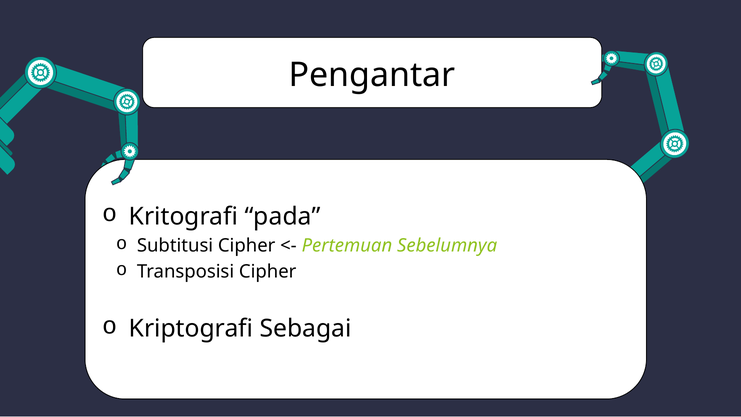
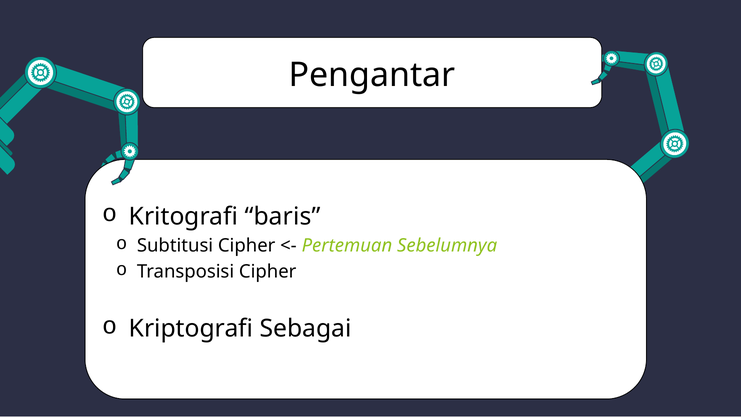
pada: pada -> baris (283, 216)
